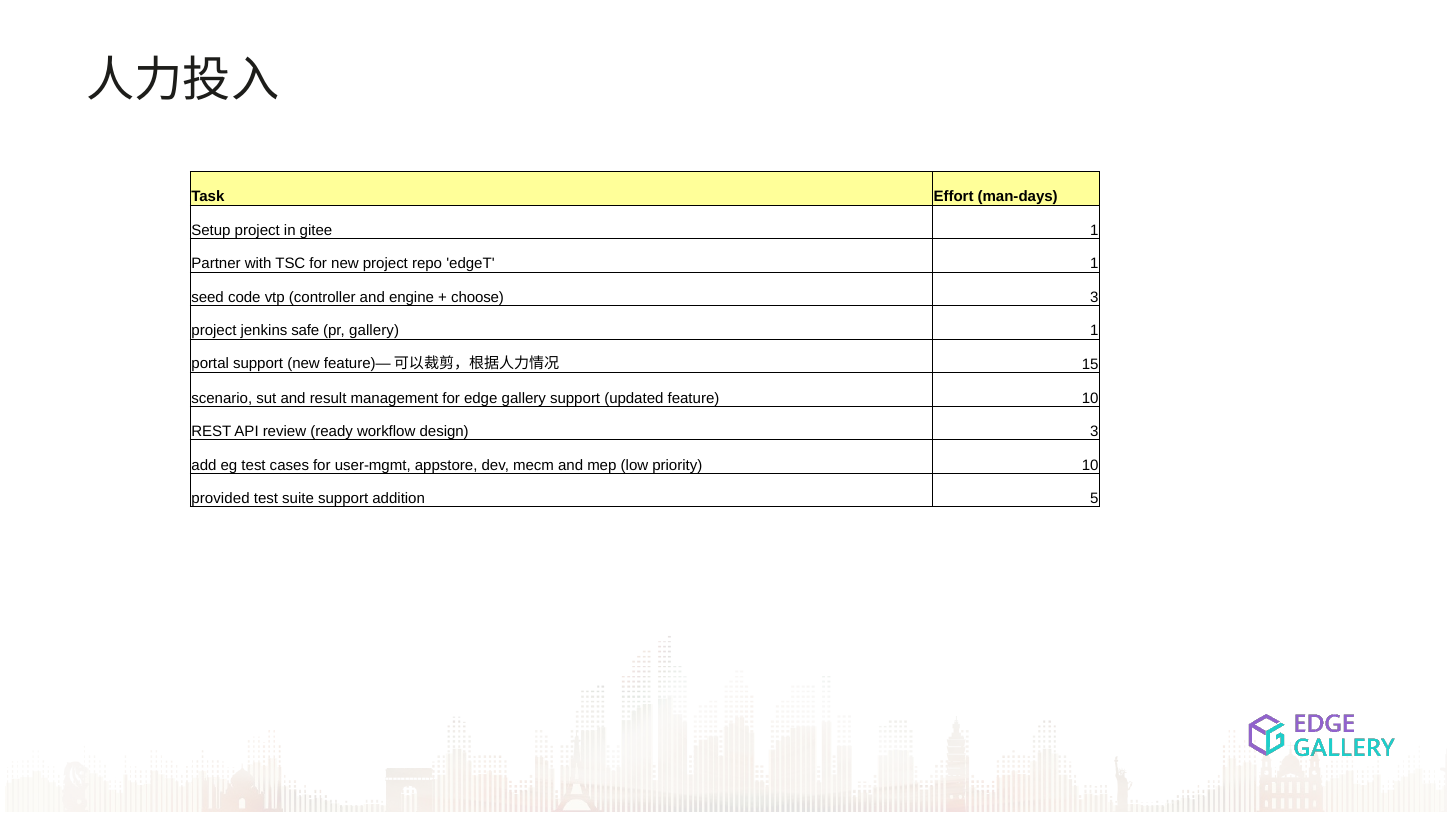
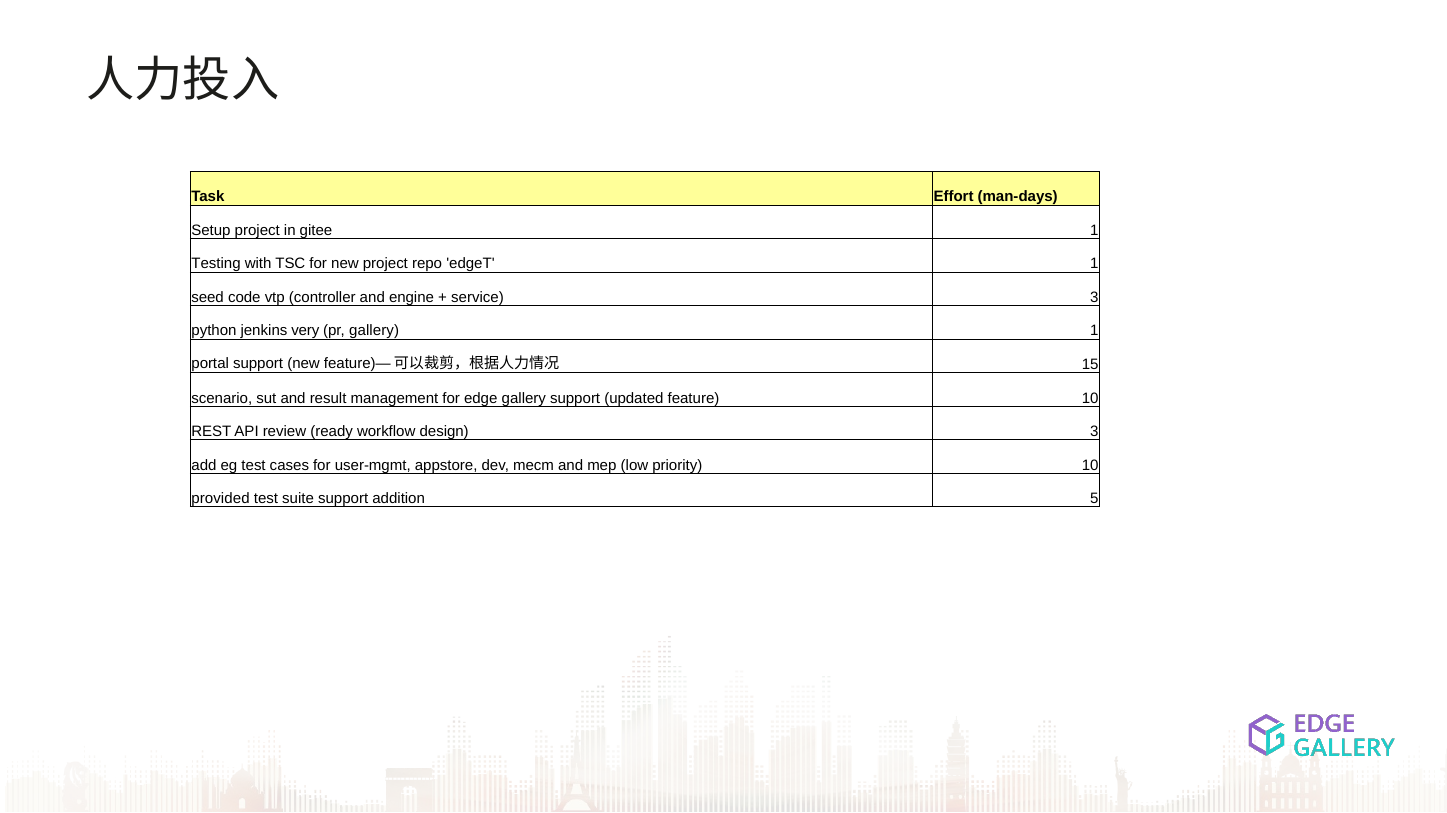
Partner: Partner -> Testing (216, 264)
choose: choose -> service (478, 298)
project: project -> python (214, 331)
safe: safe -> very (305, 331)
